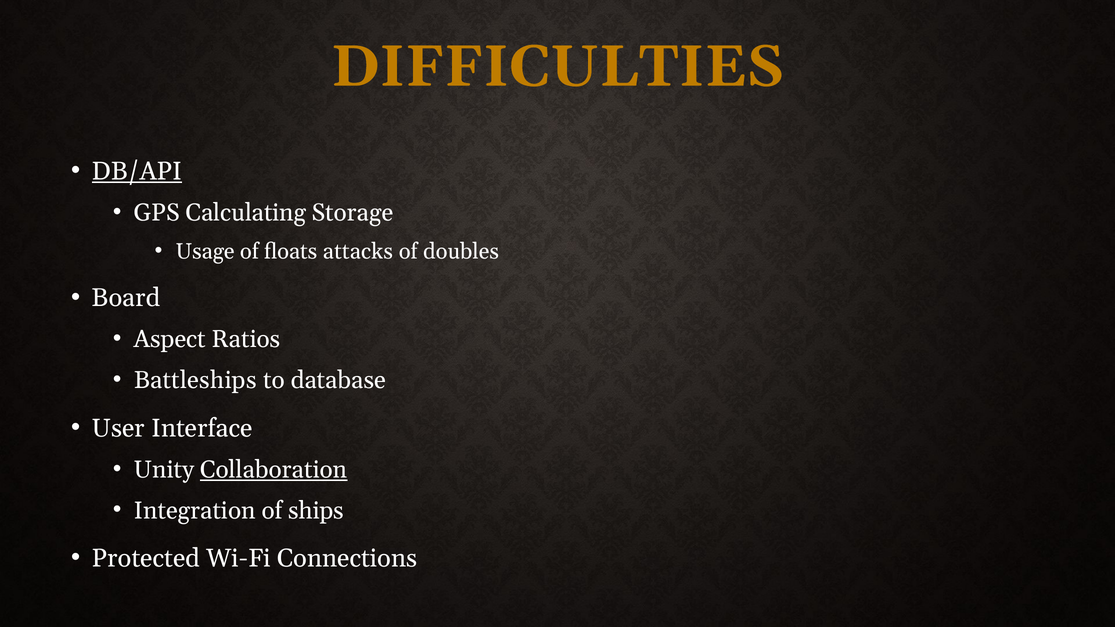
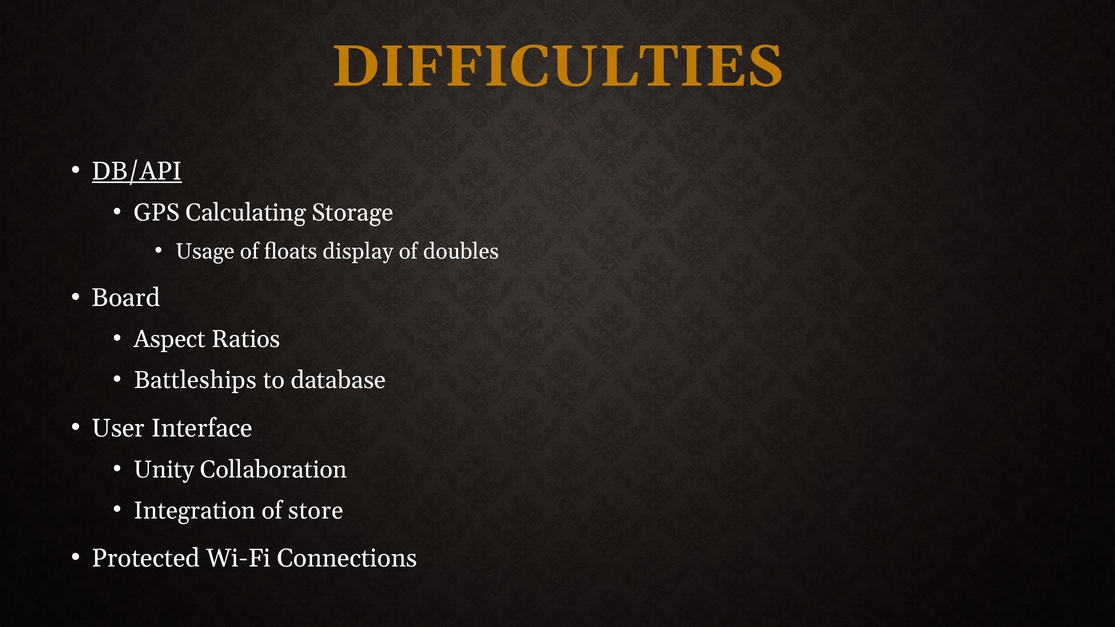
attacks: attacks -> display (358, 251)
Collaboration underline: present -> none (274, 470)
ships: ships -> store (316, 511)
